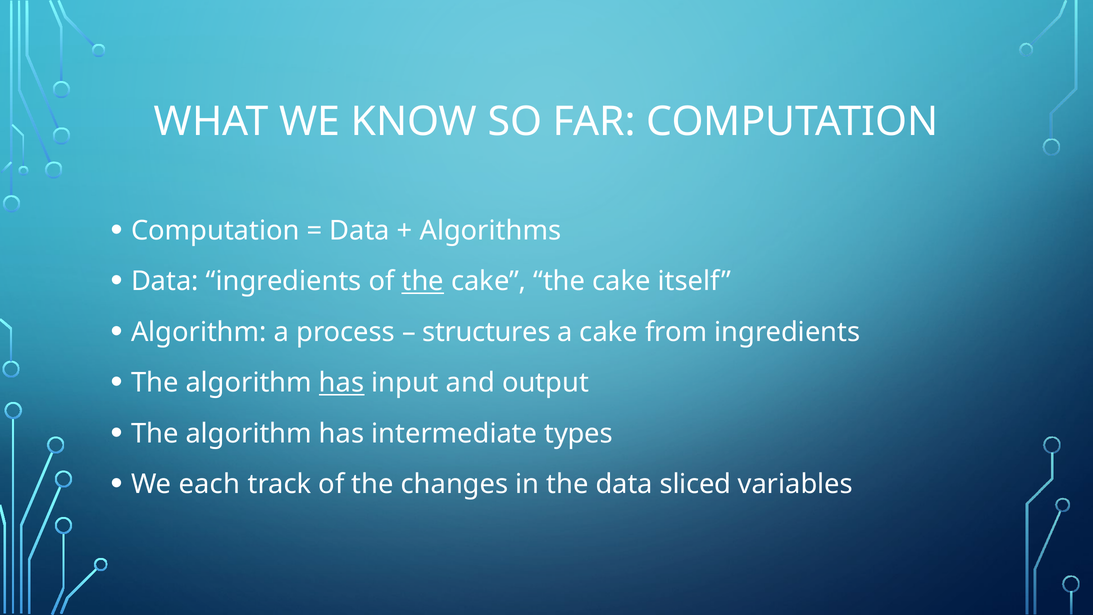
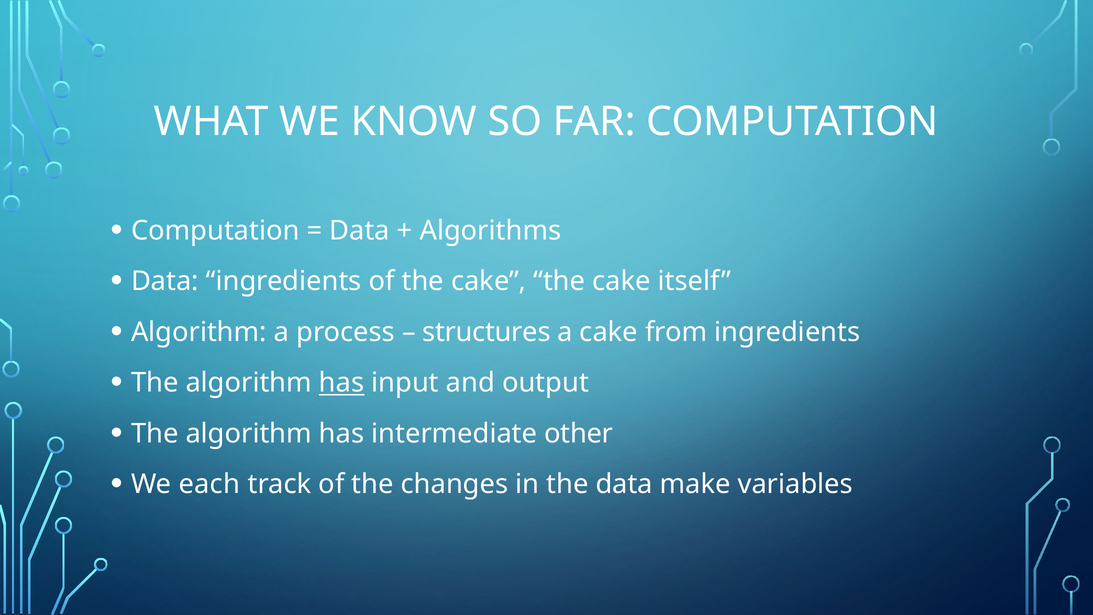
the underline: present -> none (423, 281)
types: types -> other (579, 434)
sliced: sliced -> make (695, 484)
